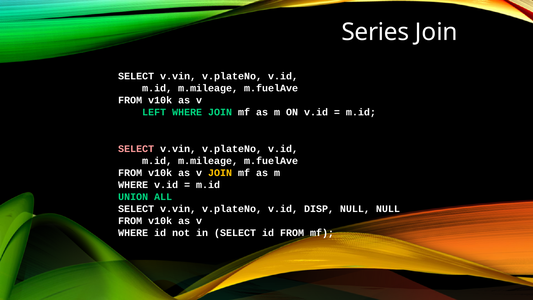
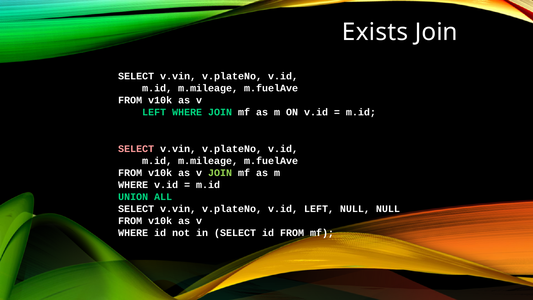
Series: Series -> Exists (375, 32)
JOIN colour: yellow -> light green (220, 173)
v.id DISP: DISP -> LEFT (319, 209)
